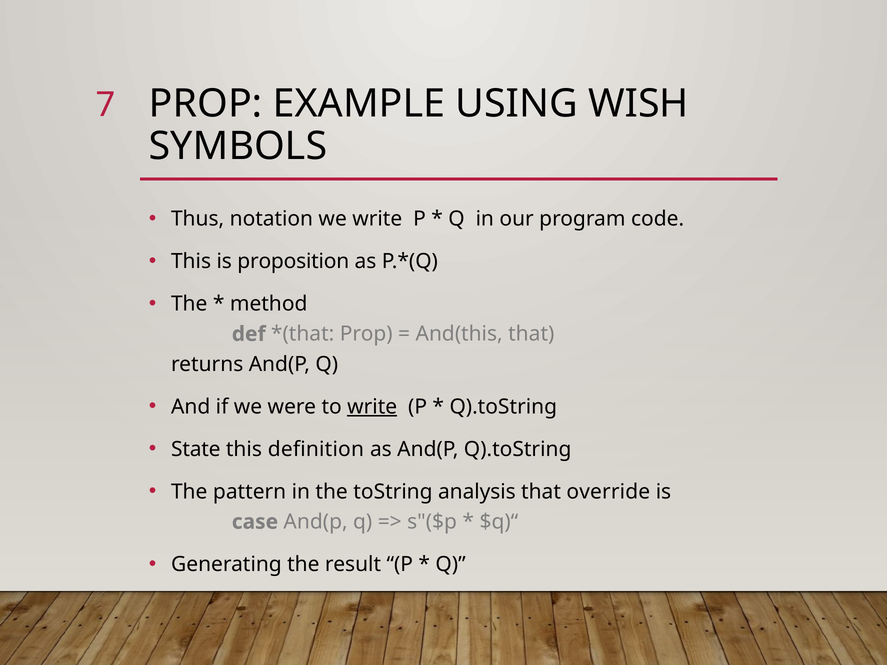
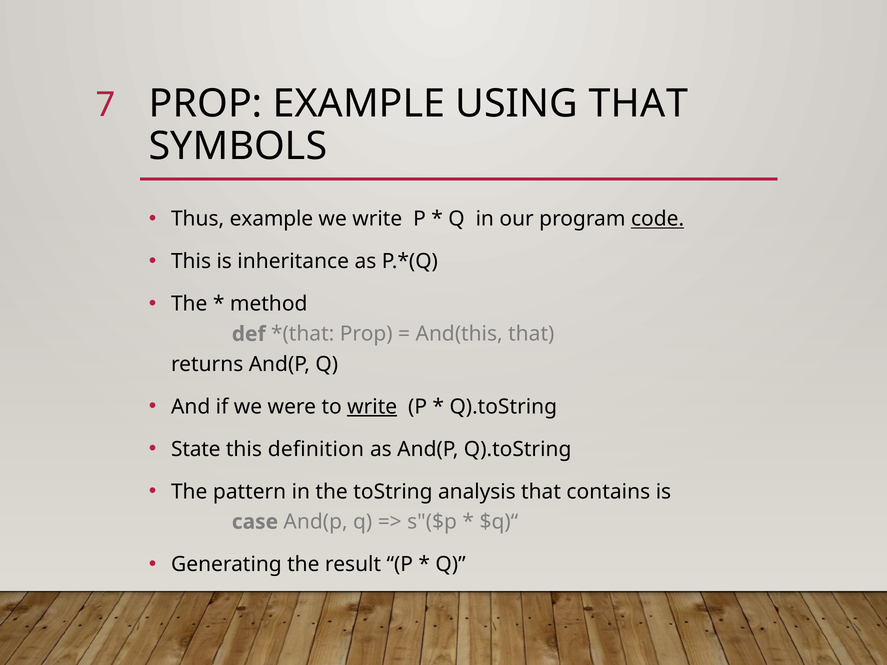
USING WISH: WISH -> THAT (638, 104)
Thus notation: notation -> example (271, 219)
code underline: none -> present (658, 219)
proposition: proposition -> inheritance (293, 262)
override: override -> contains (608, 492)
